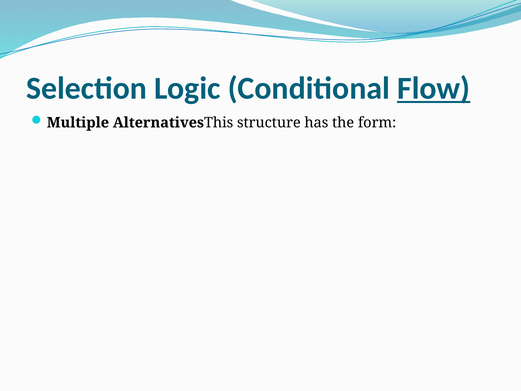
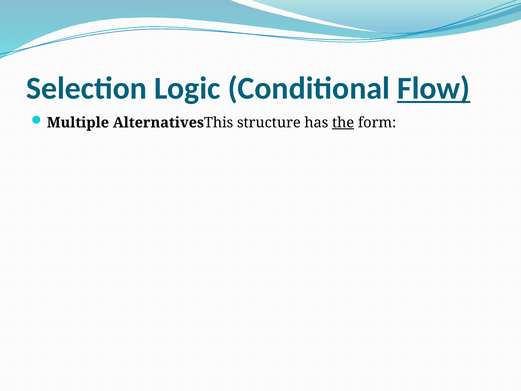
the underline: none -> present (343, 123)
